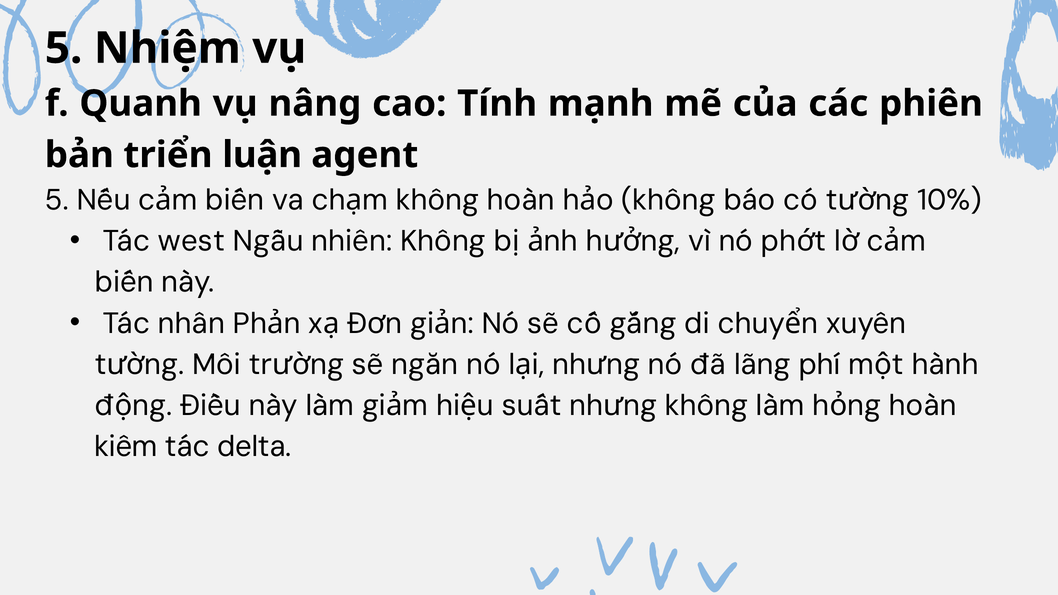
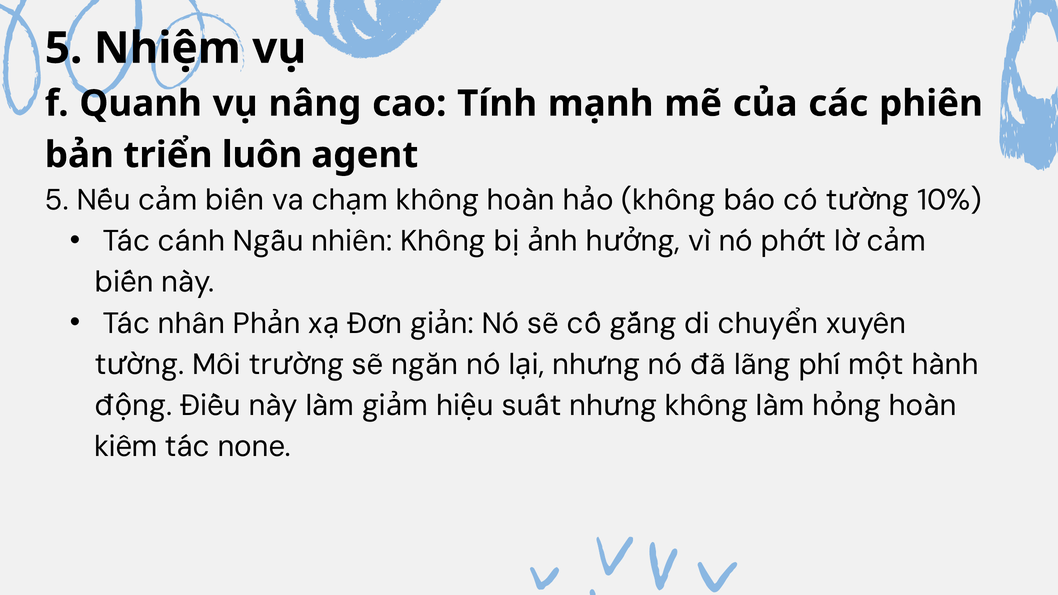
luận: luận -> luôn (262, 155)
west: west -> cánh (192, 241)
delta: delta -> none (254, 447)
